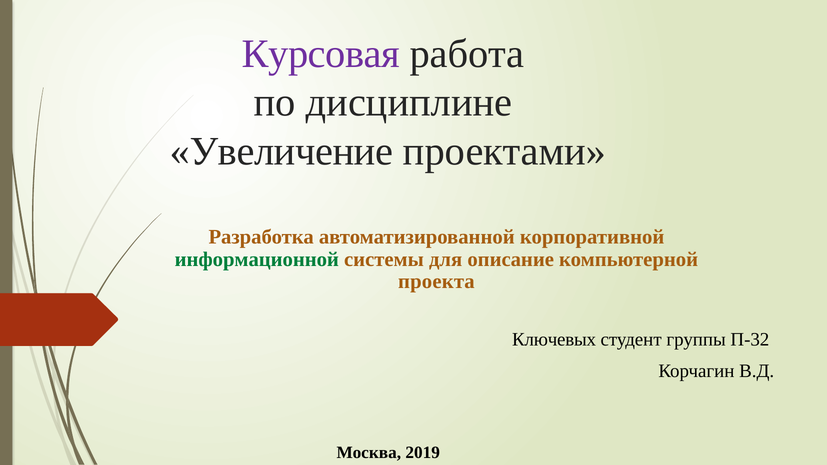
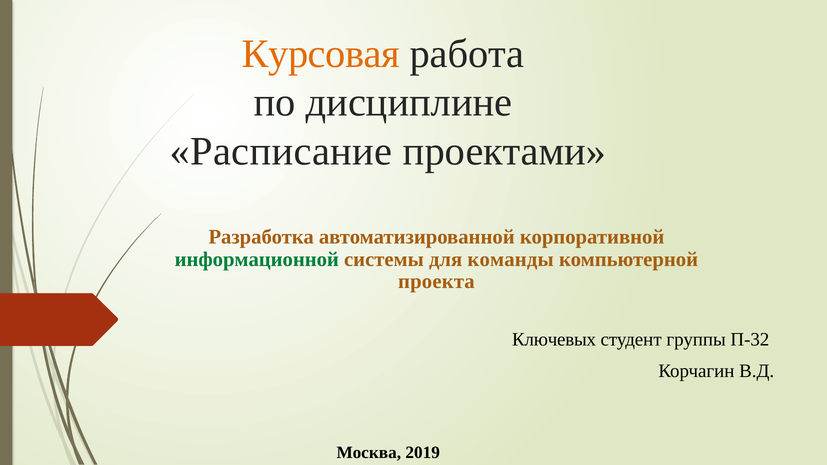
Курсовая colour: purple -> orange (321, 54)
Увеличение: Увеличение -> Расписание (281, 151)
описание: описание -> команды (511, 259)
